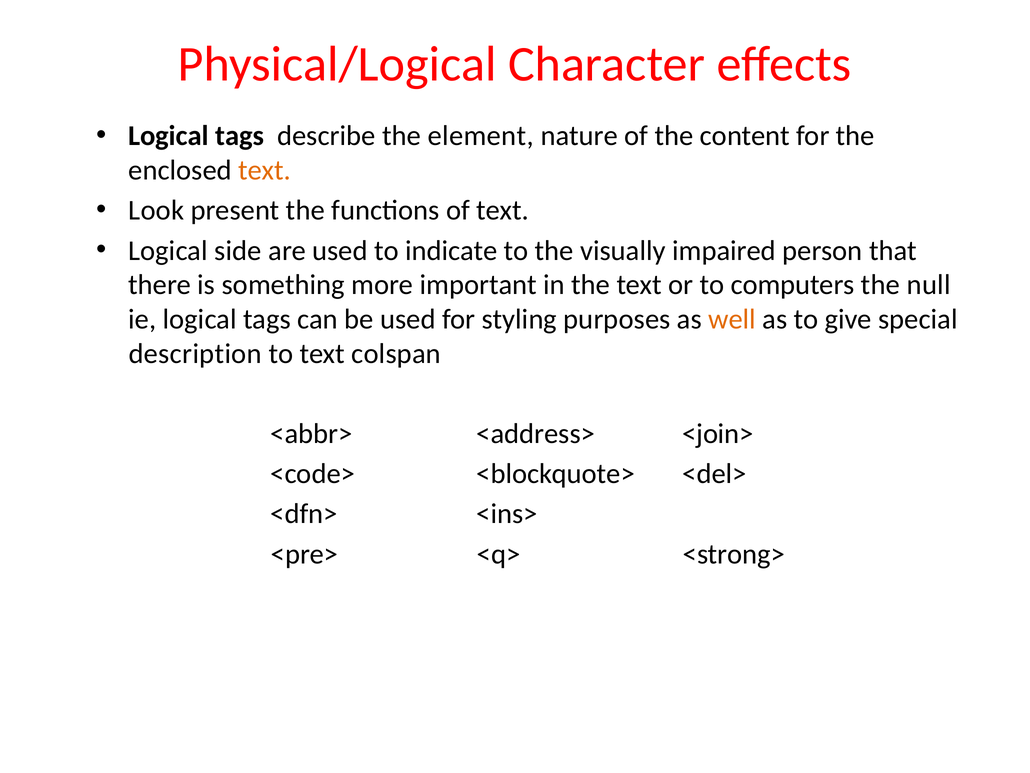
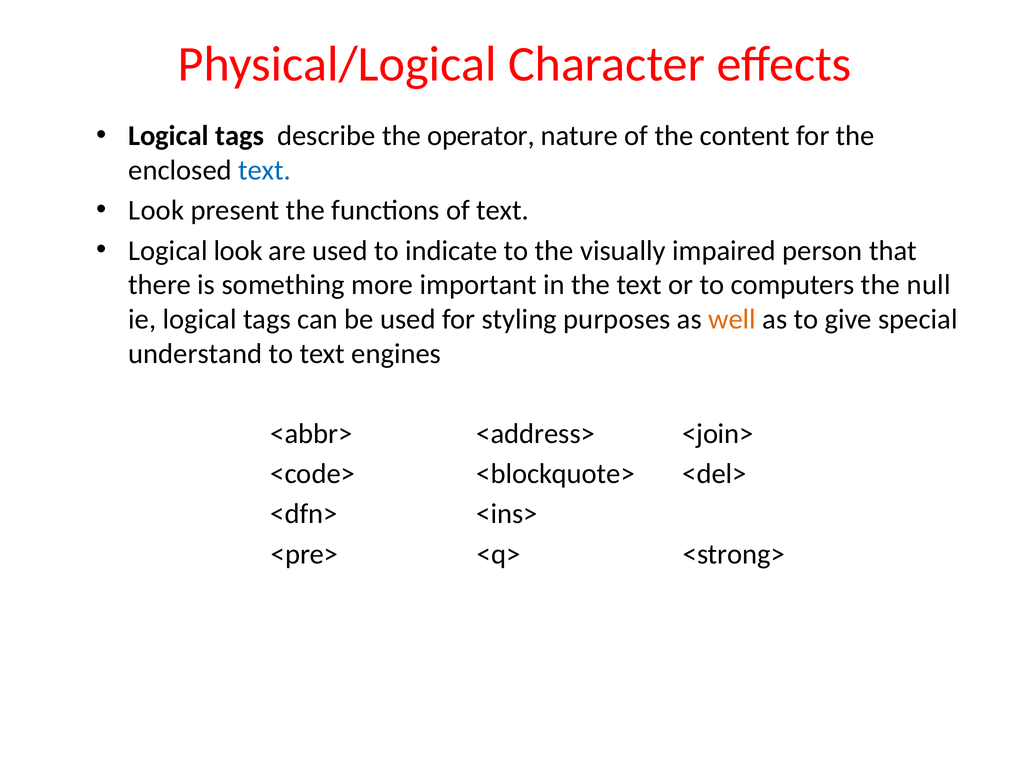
element: element -> operator (481, 136)
text colour: orange -> blue (265, 170)
Logical side: side -> look (238, 250)
description: description -> understand (195, 353)
colspan: colspan -> engines (396, 353)
